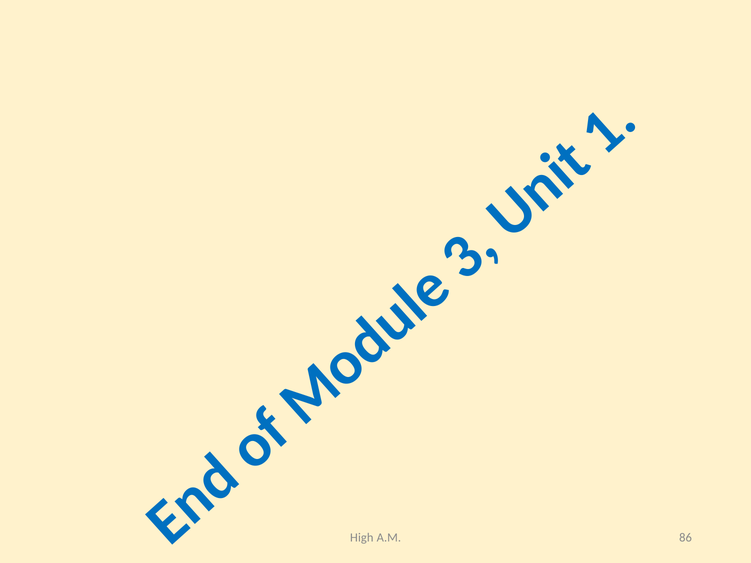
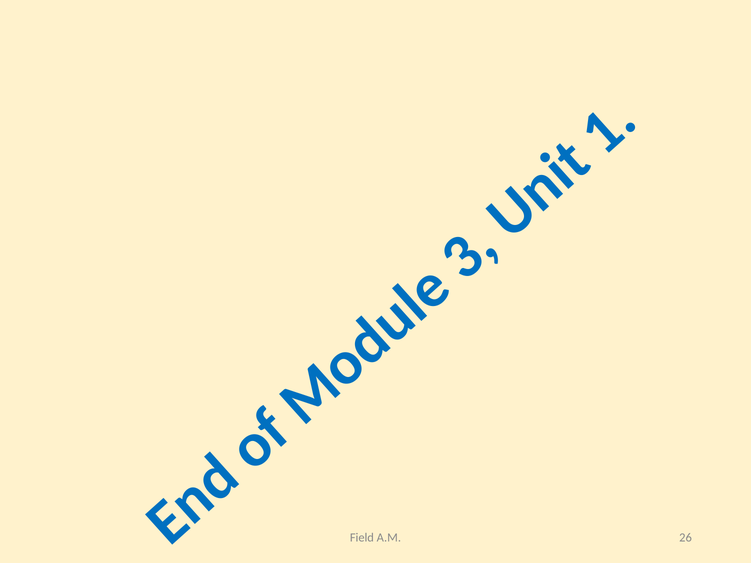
High: High -> Field (362, 538)
86: 86 -> 26 (686, 538)
